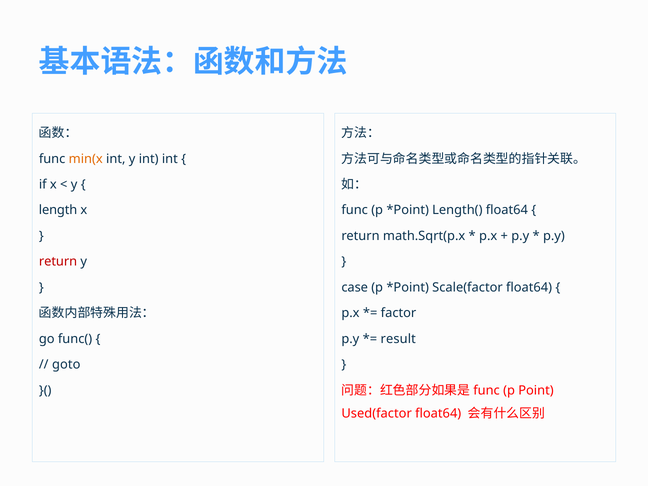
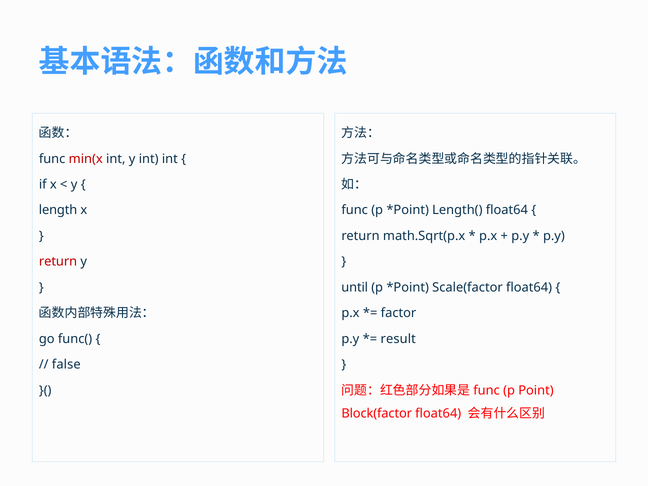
min(x colour: orange -> red (86, 159)
case: case -> until (355, 288)
goto: goto -> false (66, 365)
Used(factor: Used(factor -> Block(factor (377, 414)
